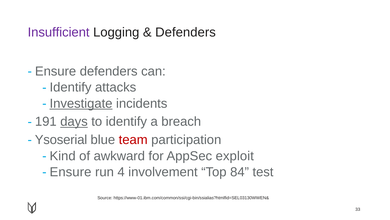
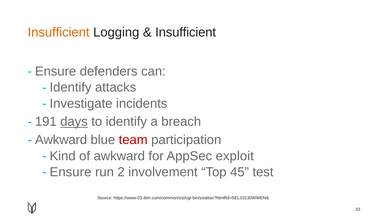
Insufficient colour: purple -> orange (59, 32)
Defenders: Defenders -> Insufficient (186, 32)
Investigate underline: present -> none (81, 103)
Ysoserial: Ysoserial -> Awkward (61, 139)
4: 4 -> 2 (121, 172)
84: 84 -> 45 (240, 172)
